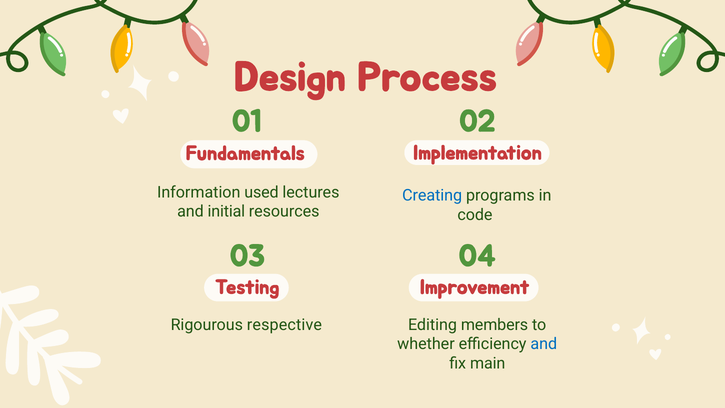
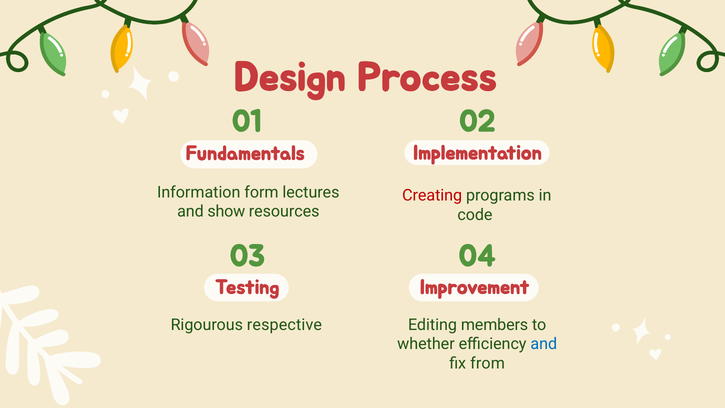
used: used -> form (261, 192)
Creating colour: blue -> red (432, 195)
initial: initial -> show (226, 211)
main: main -> from (488, 363)
